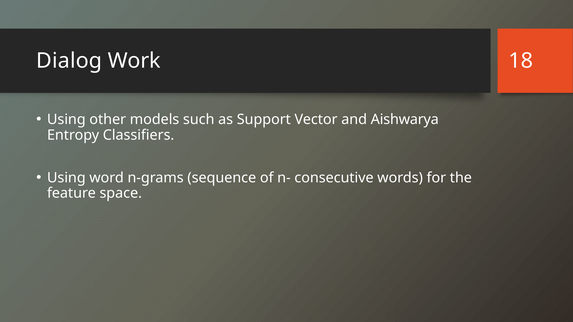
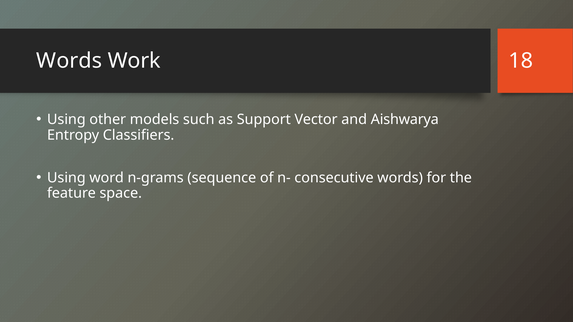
Dialog: Dialog -> Words (69, 61)
